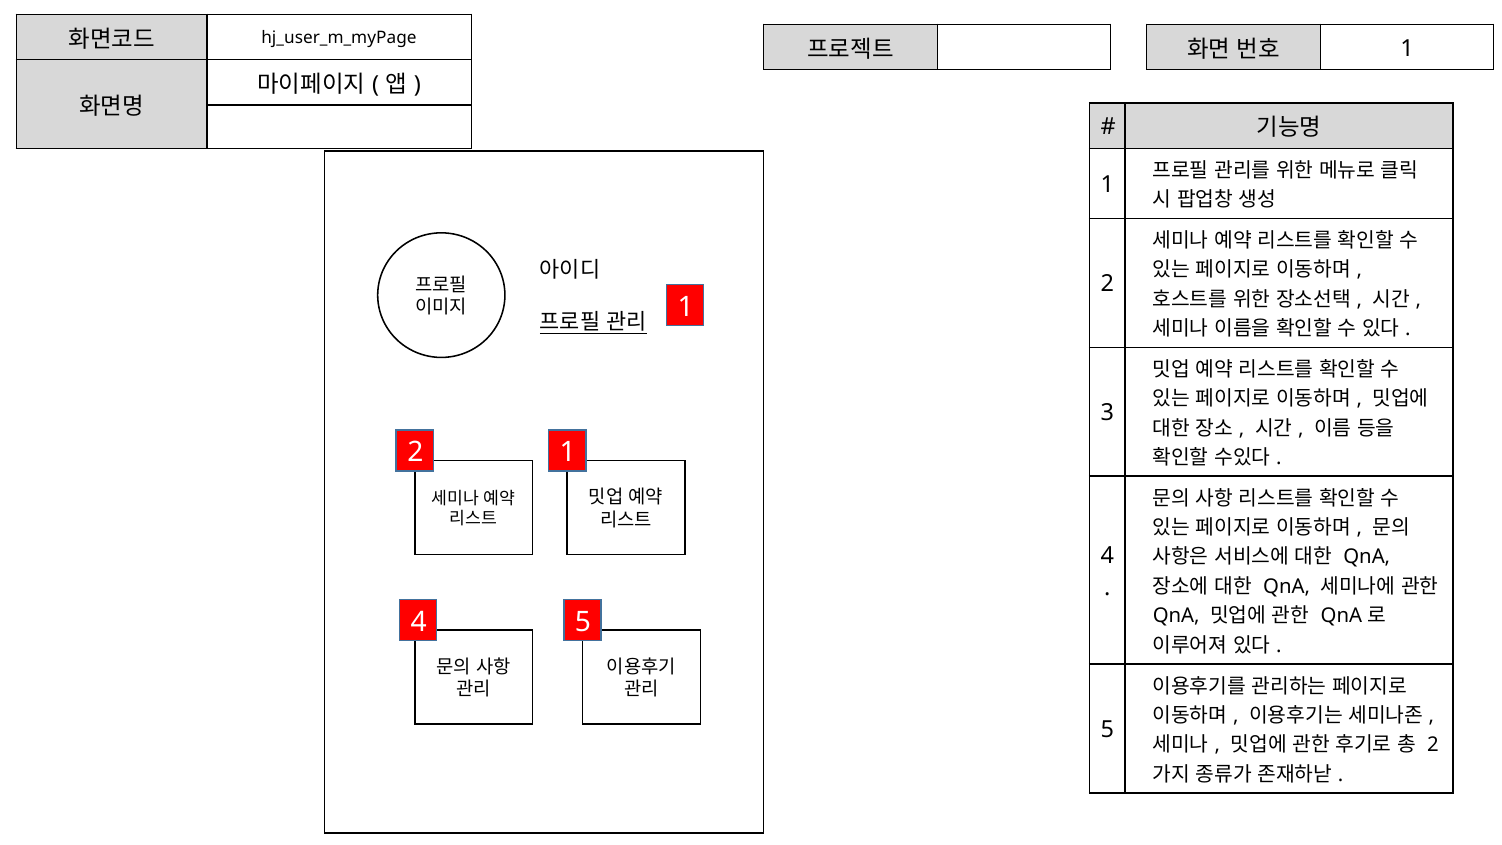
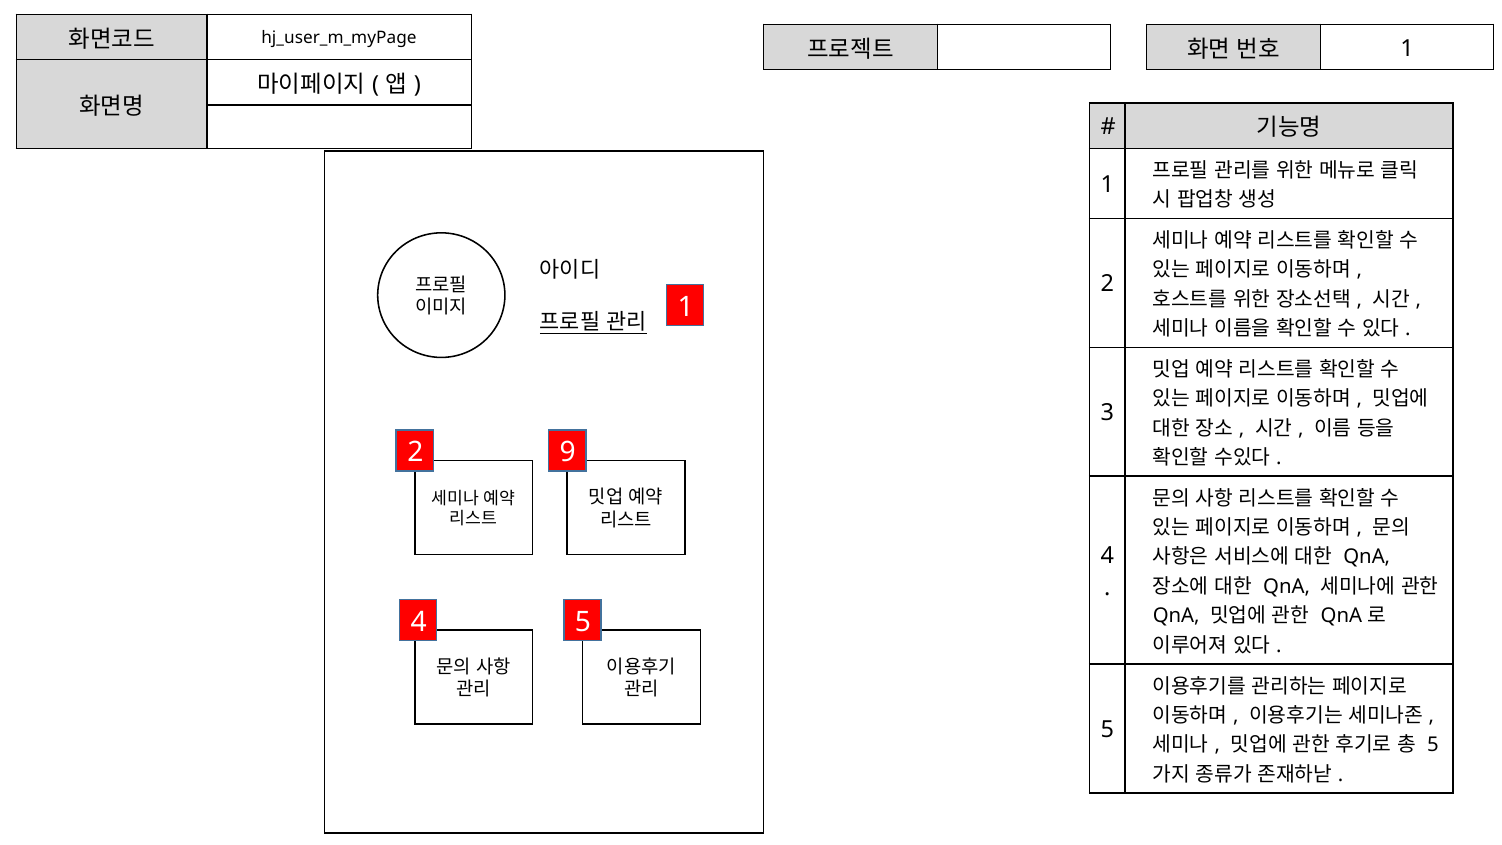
2 1: 1 -> 9 (568, 453)
2: 2 -> 5 (1433, 745)
